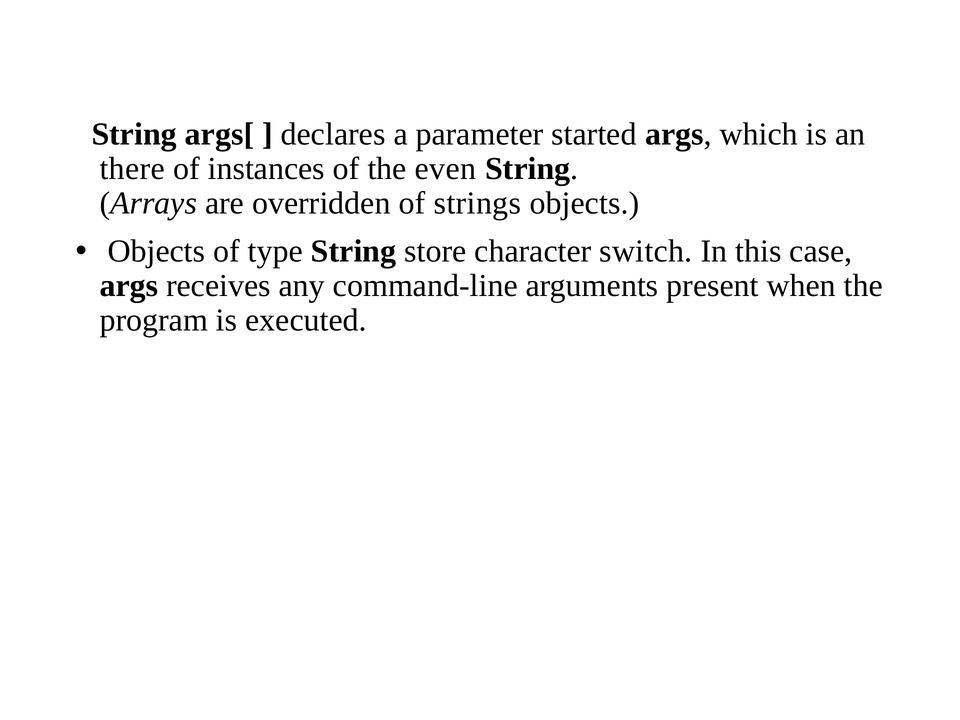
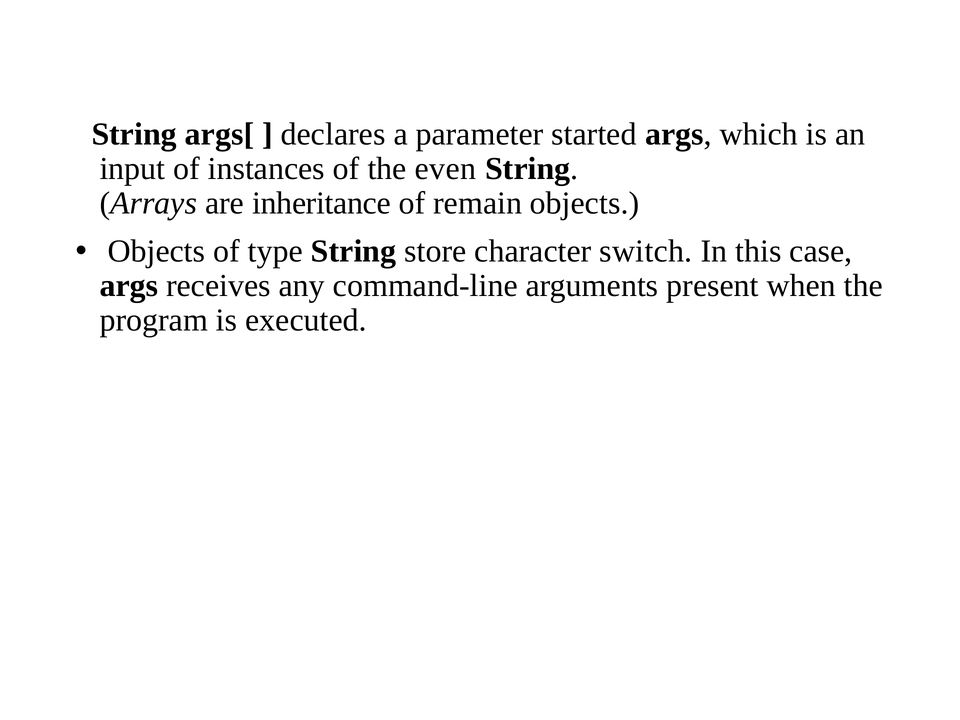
there: there -> input (132, 169)
overridden: overridden -> inheritance (322, 203)
strings: strings -> remain (478, 203)
